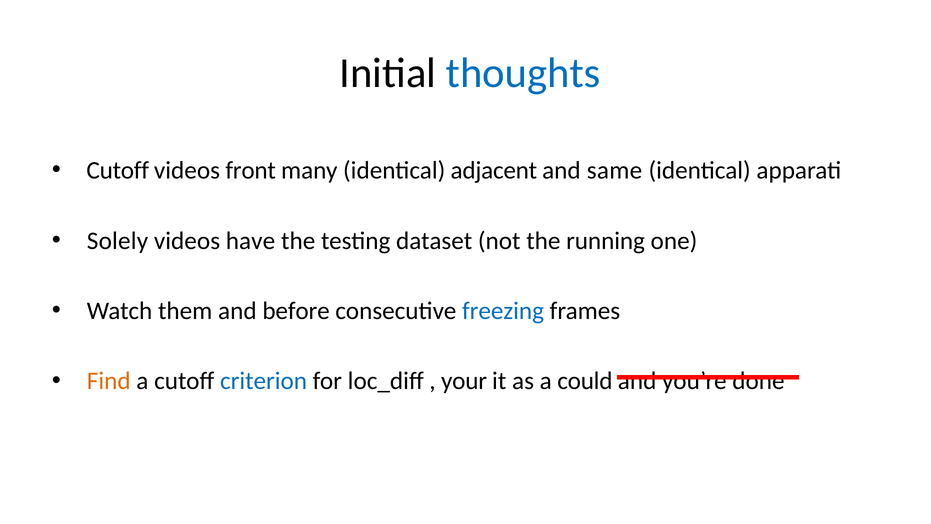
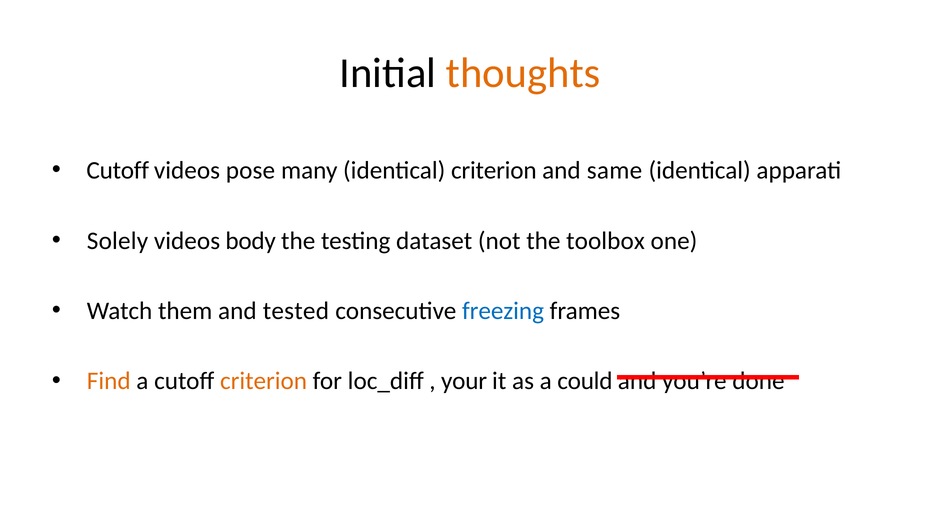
thoughts colour: blue -> orange (523, 73)
front: front -> pose (250, 170)
identical adjacent: adjacent -> criterion (494, 170)
have: have -> body (251, 241)
running: running -> toolbox (605, 241)
before: before -> tested (296, 311)
criterion colour: blue -> orange (264, 381)
